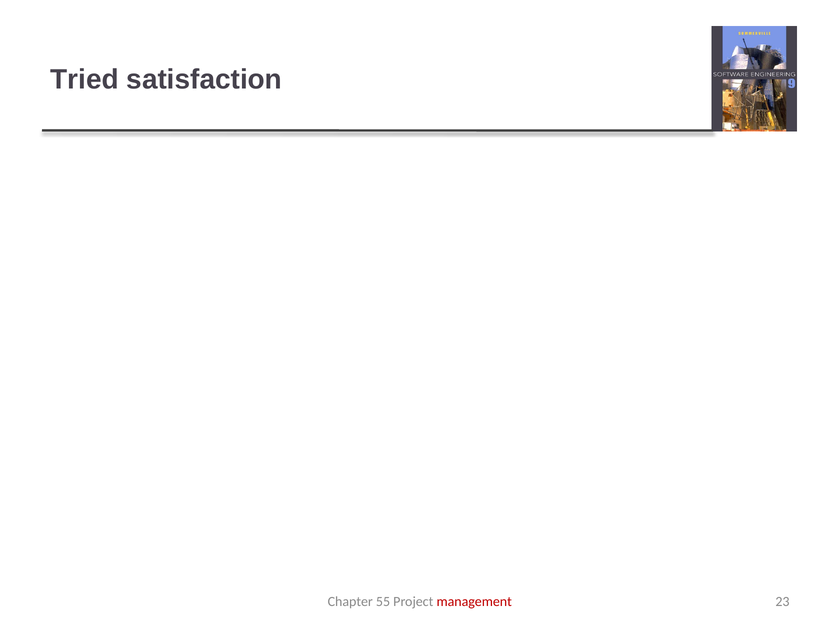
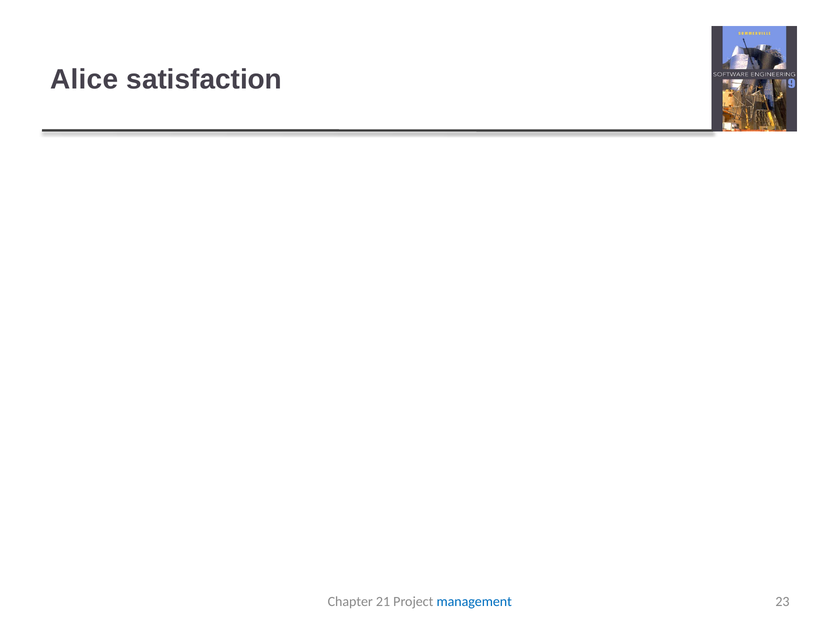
Tried: Tried -> Alice (84, 80)
55: 55 -> 21 (383, 602)
management colour: red -> blue (474, 602)
